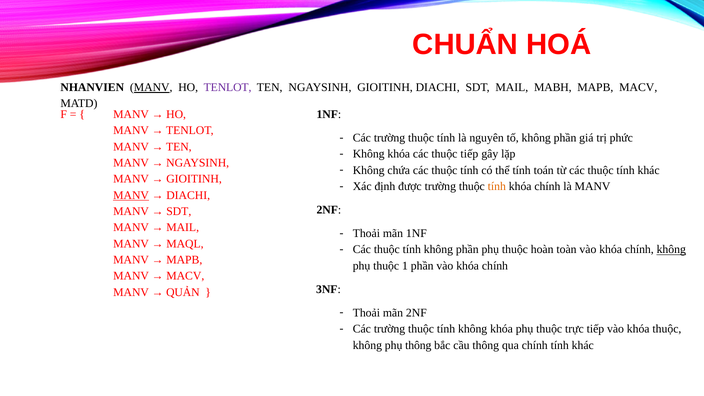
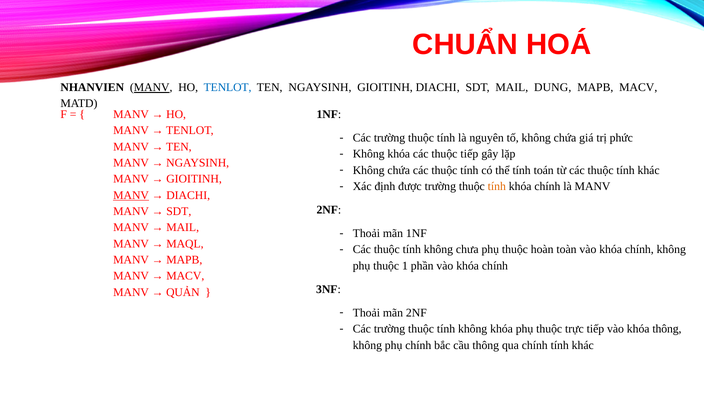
TENLOT colour: purple -> blue (228, 87)
MABH: MABH -> DUNG (553, 87)
tố không phần: phần -> chứa (565, 138)
tính không phần: phần -> chưa (467, 250)
không underline: present -> none (671, 250)
khóa thuộc: thuộc -> thông (667, 329)
phụ thông: thông -> chính (418, 345)
